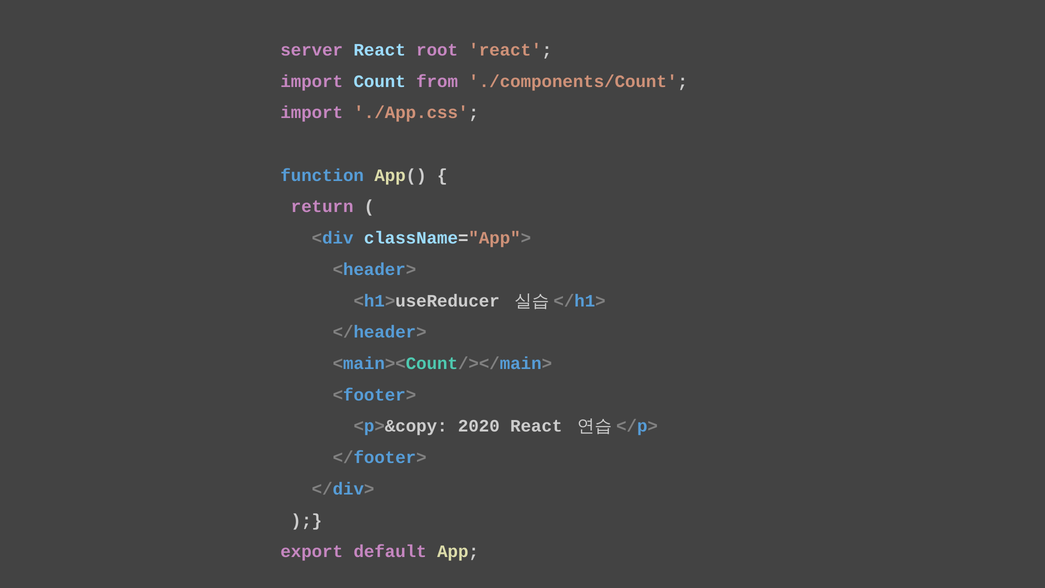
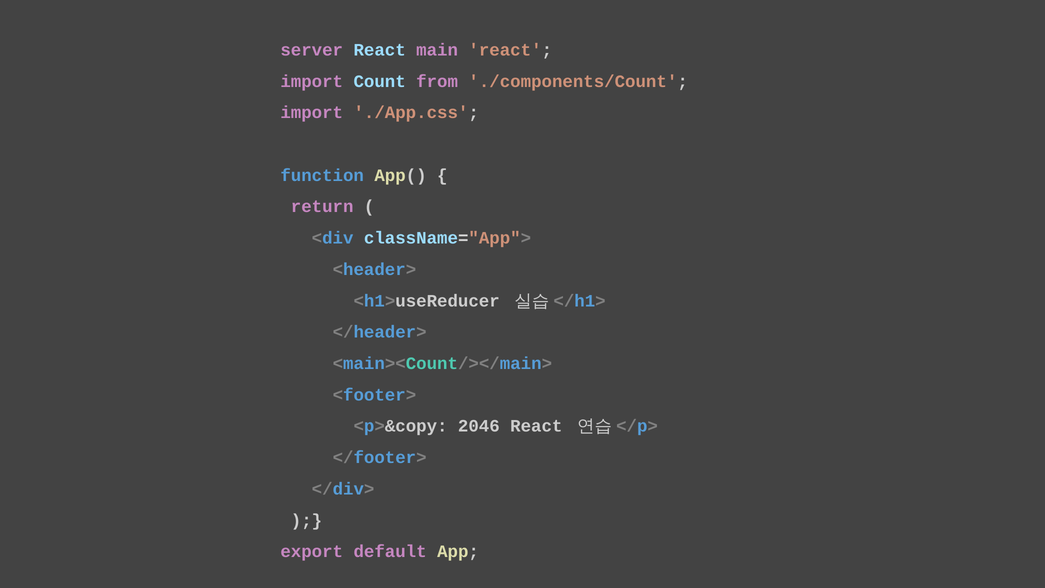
root: root -> main (437, 50)
2020: 2020 -> 2046 (479, 426)
